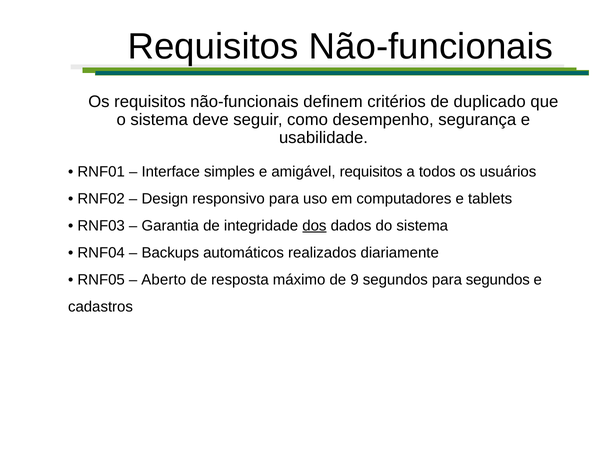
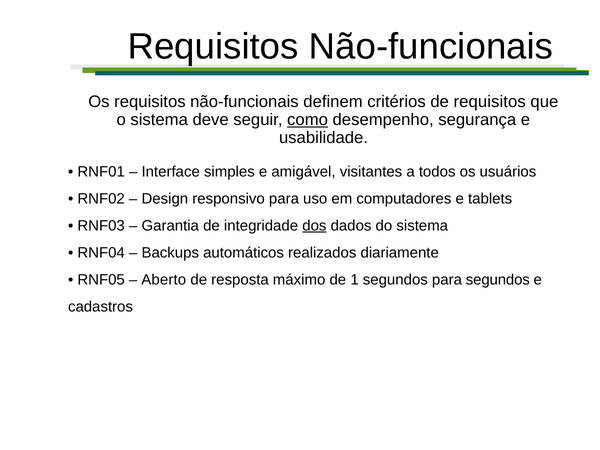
de duplicado: duplicado -> requisitos (490, 102)
como underline: none -> present (308, 120)
amigável requisitos: requisitos -> visitantes (371, 172)
9: 9 -> 1 (355, 280)
